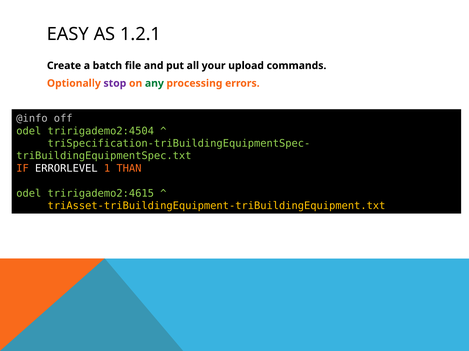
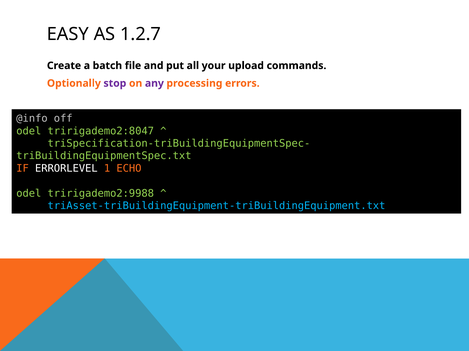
1.2.1: 1.2.1 -> 1.2.7 (141, 34)
any colour: green -> purple (154, 83)
tririgademo2:4504: tririgademo2:4504 -> tririgademo2:8047 (101, 131)
THAN: THAN -> ECHO (129, 169)
tririgademo2:4615: tririgademo2:4615 -> tririgademo2:9988 (101, 194)
triAsset-triBuildingEquipment-triBuildingEquipment.txt colour: yellow -> light blue (216, 206)
